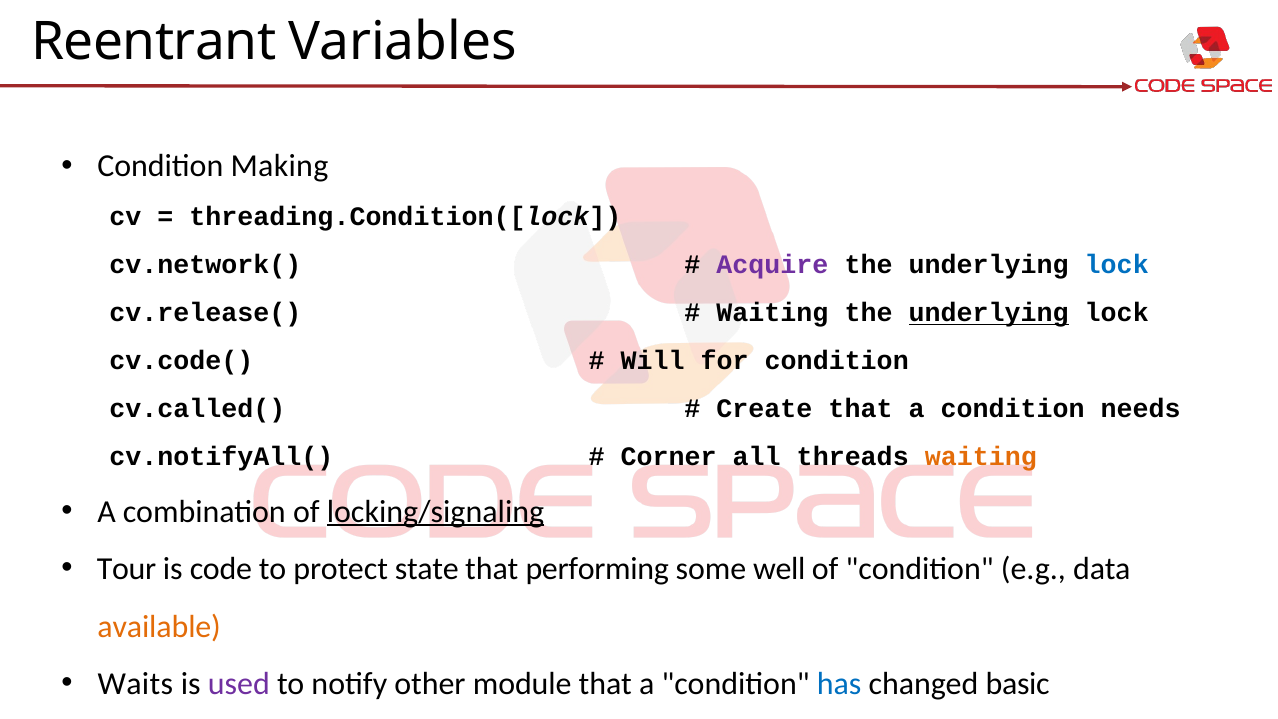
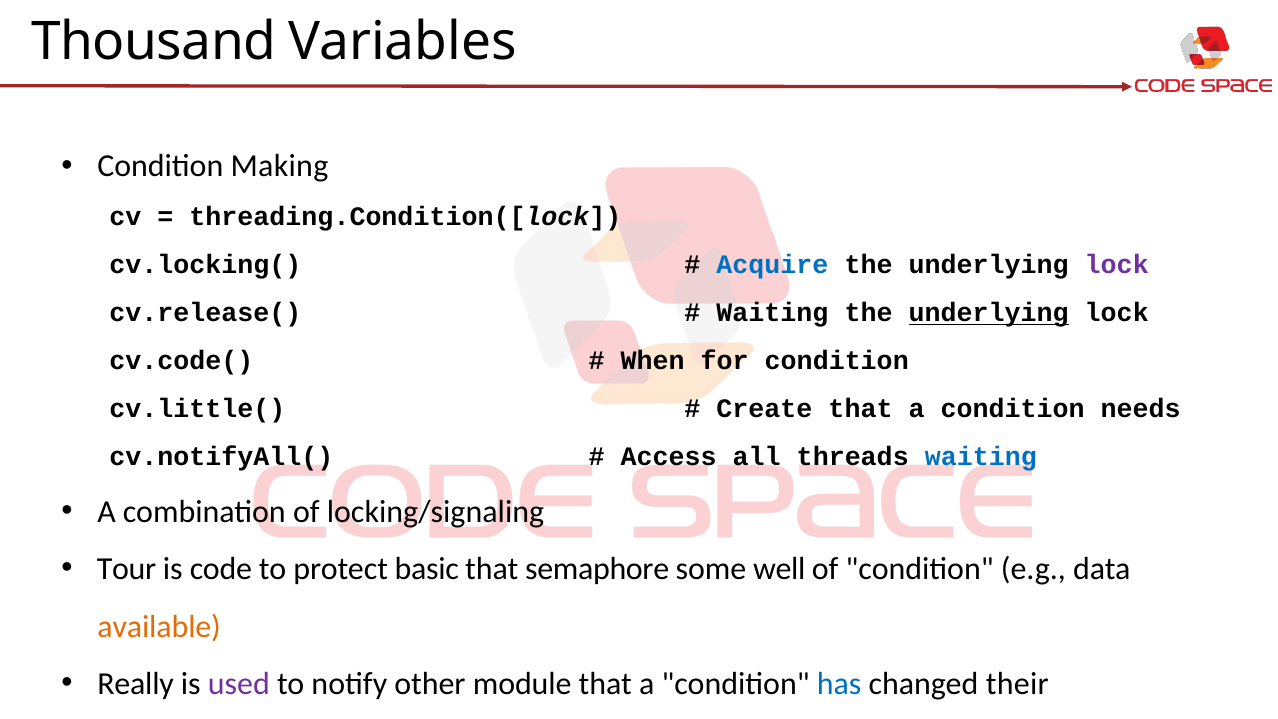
Reentrant: Reentrant -> Thousand (154, 42)
cv.network(: cv.network( -> cv.locking( (205, 265)
Acquire colour: purple -> blue (772, 265)
lock colour: blue -> purple (1117, 265)
Will: Will -> When (653, 361)
cv.called(: cv.called( -> cv.little( (197, 409)
Corner: Corner -> Access (669, 457)
waiting colour: orange -> blue (981, 457)
locking/signaling underline: present -> none (435, 511)
state: state -> basic (427, 569)
performing: performing -> semaphore (597, 569)
Waits: Waits -> Really (136, 684)
basic: basic -> their (1017, 684)
